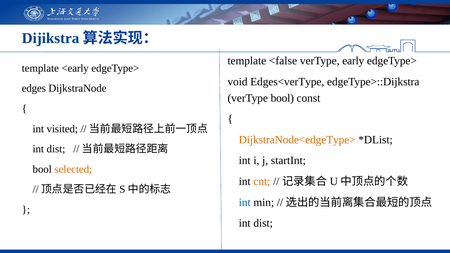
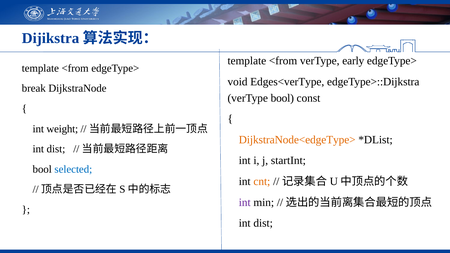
<false: <false -> <from (283, 61)
<early: <early -> <from (75, 68)
edges: edges -> break (34, 88)
visited: visited -> weight (62, 129)
selected colour: orange -> blue (73, 169)
int colour: blue -> purple (245, 202)
